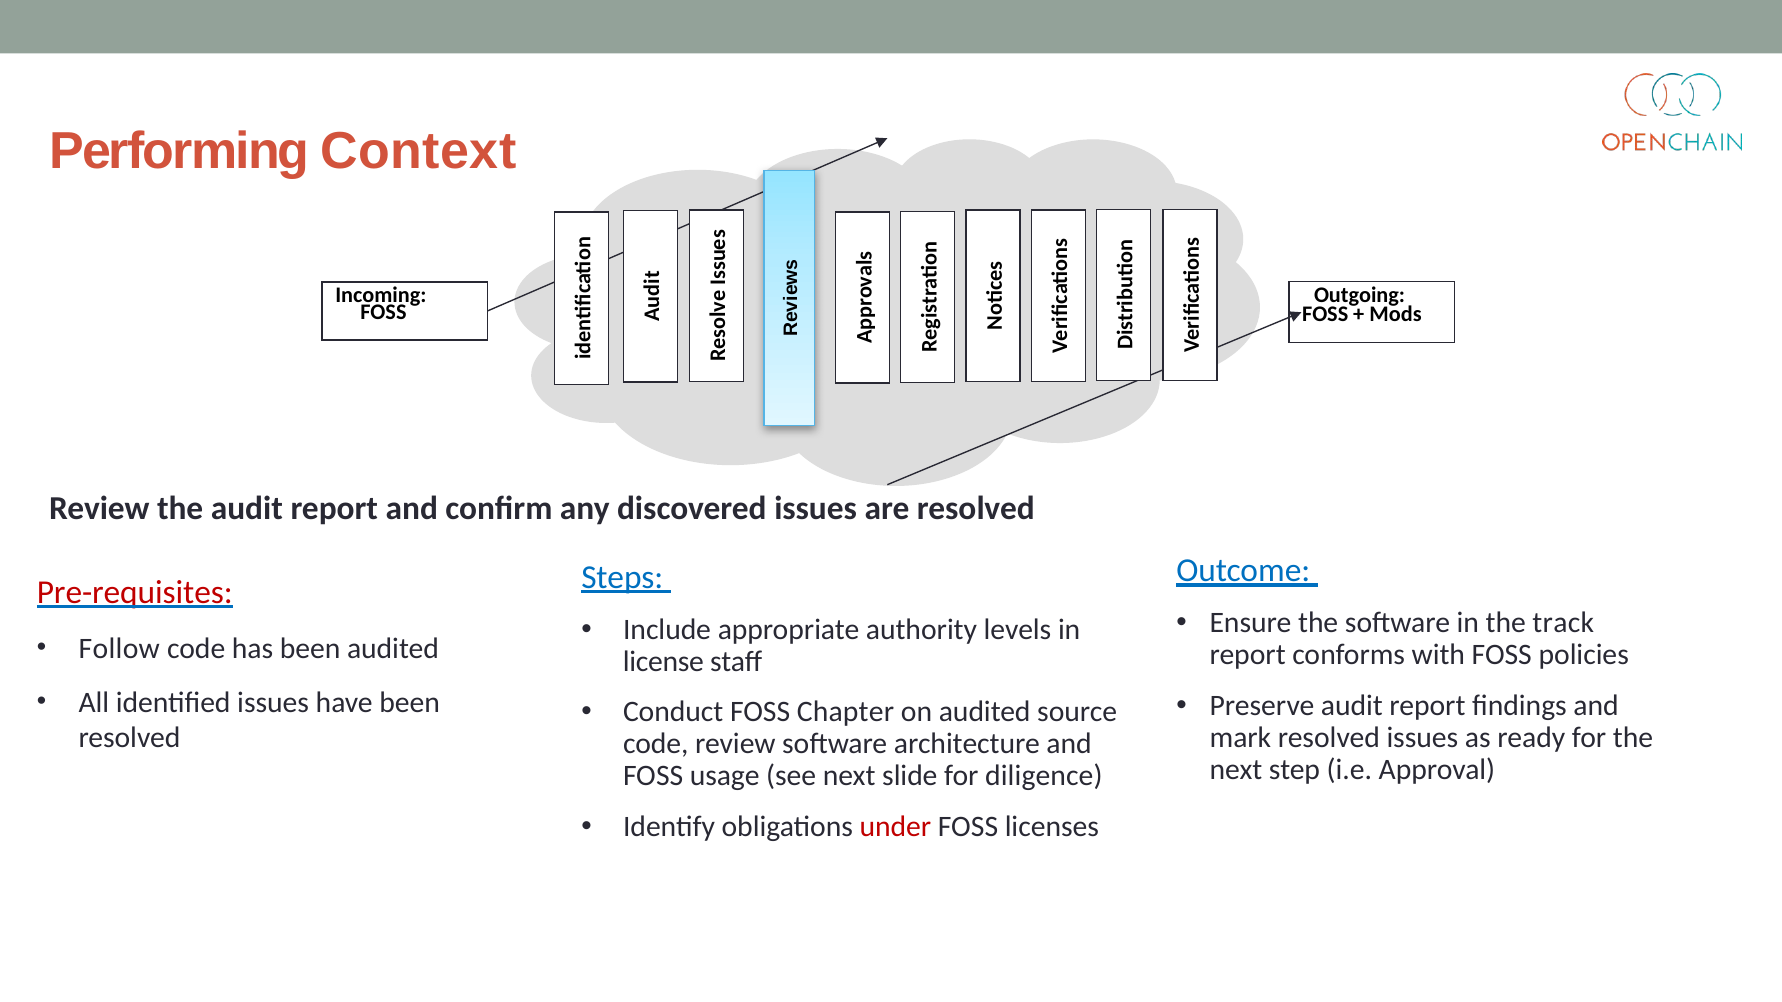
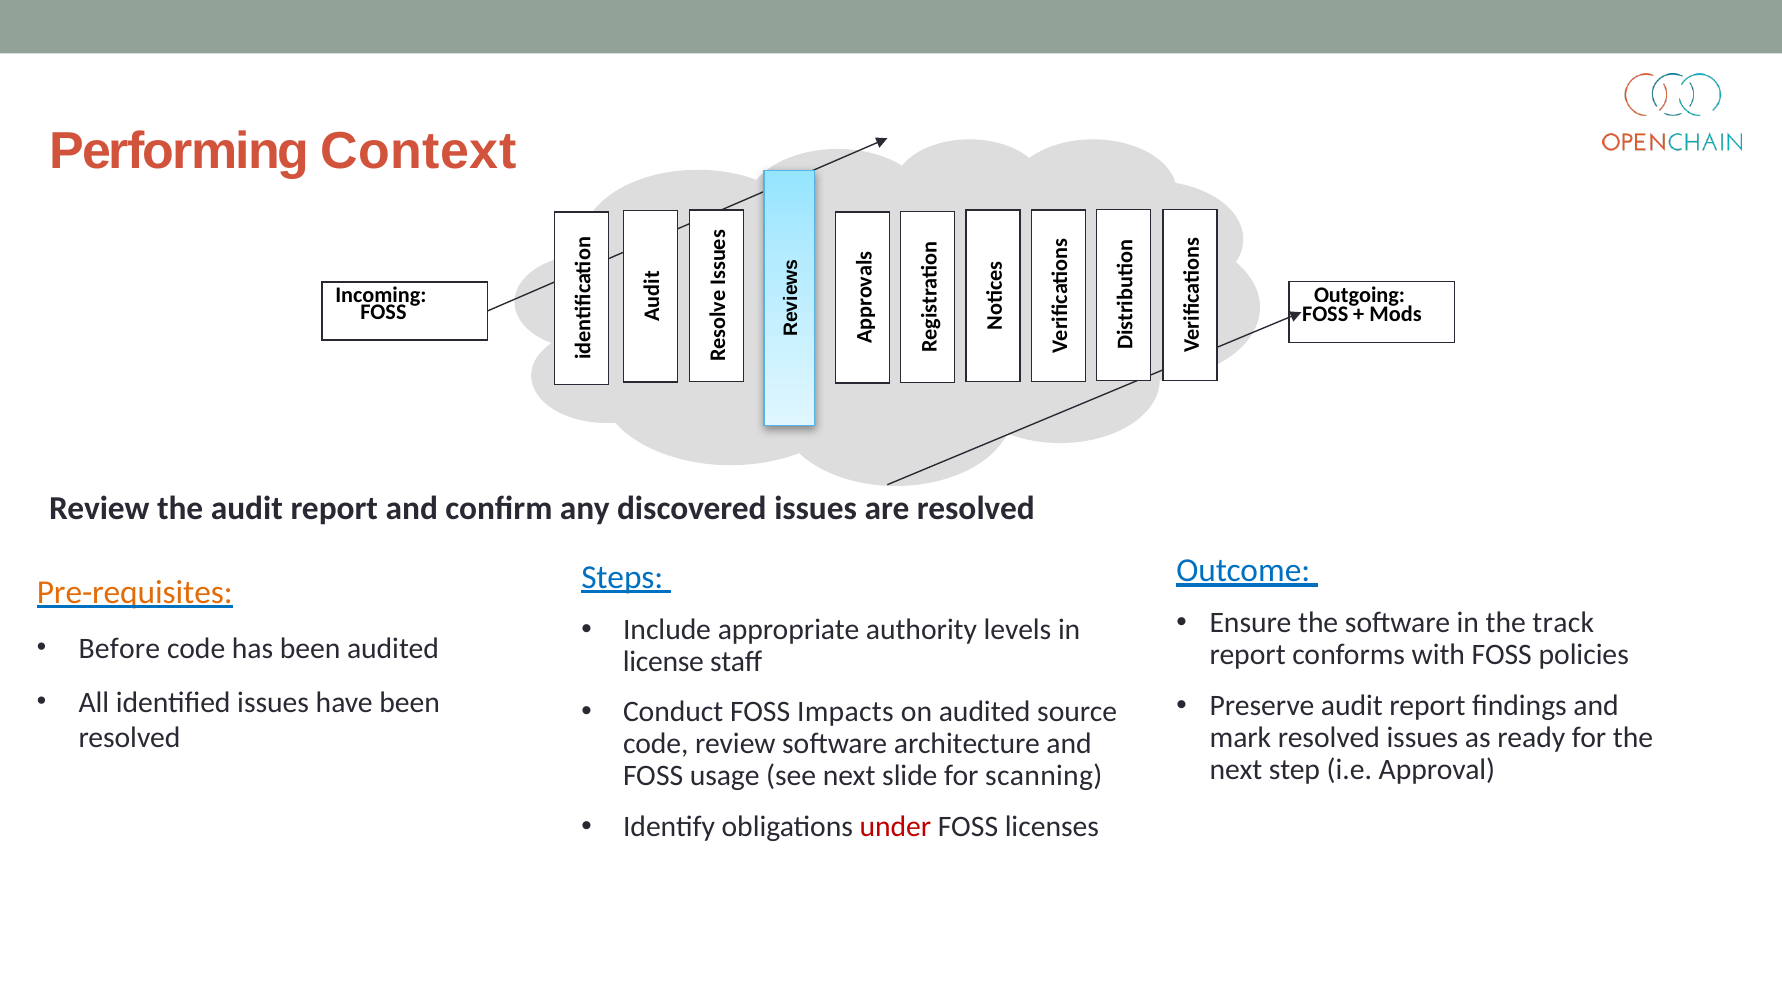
Pre-requisites colour: red -> orange (135, 592)
Follow: Follow -> Before (119, 649)
Chapter: Chapter -> Impacts (845, 712)
diligence: diligence -> scanning (1044, 776)
